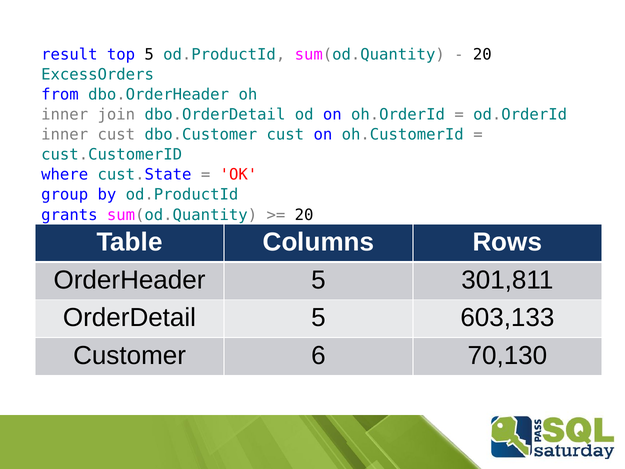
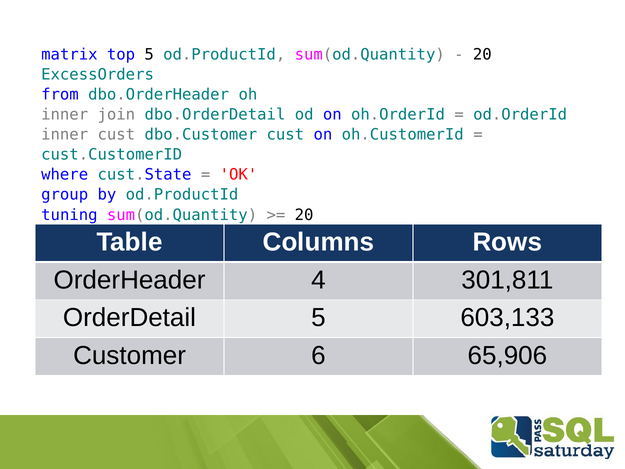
result: result -> matrix (69, 54)
grants: grants -> tuning (69, 215)
OrderHeader 5: 5 -> 4 (318, 280)
70,130: 70,130 -> 65,906 (507, 355)
